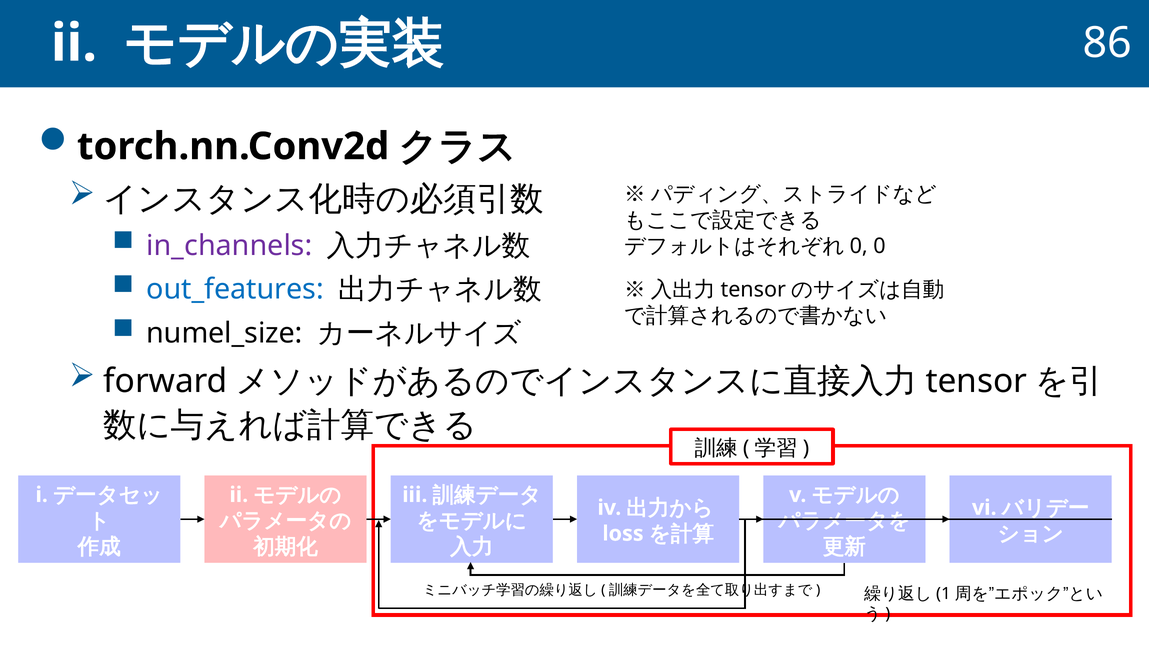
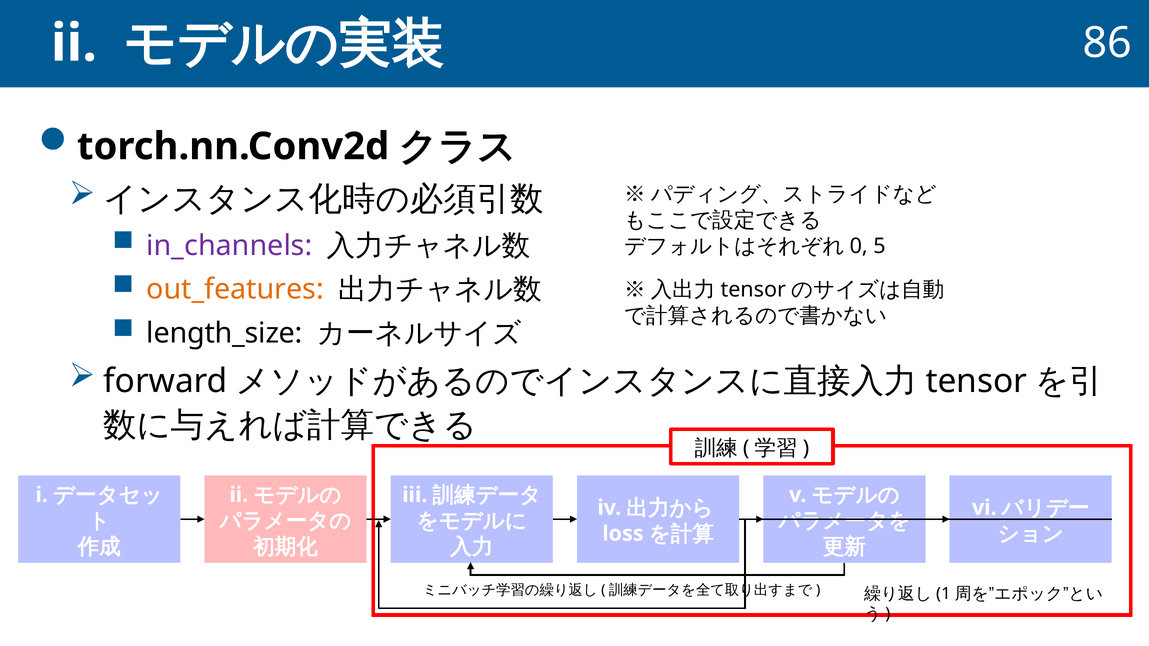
0: 0 -> 5 (879, 246)
out_features colour: blue -> orange (235, 290)
numel_size: numel_size -> length_size (224, 333)
